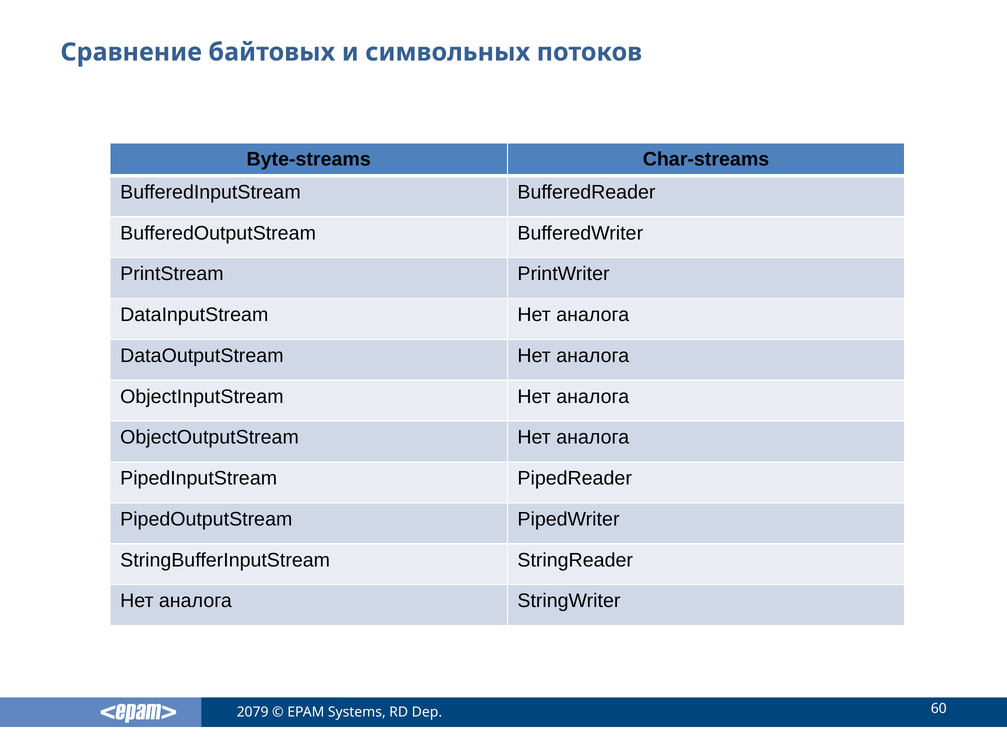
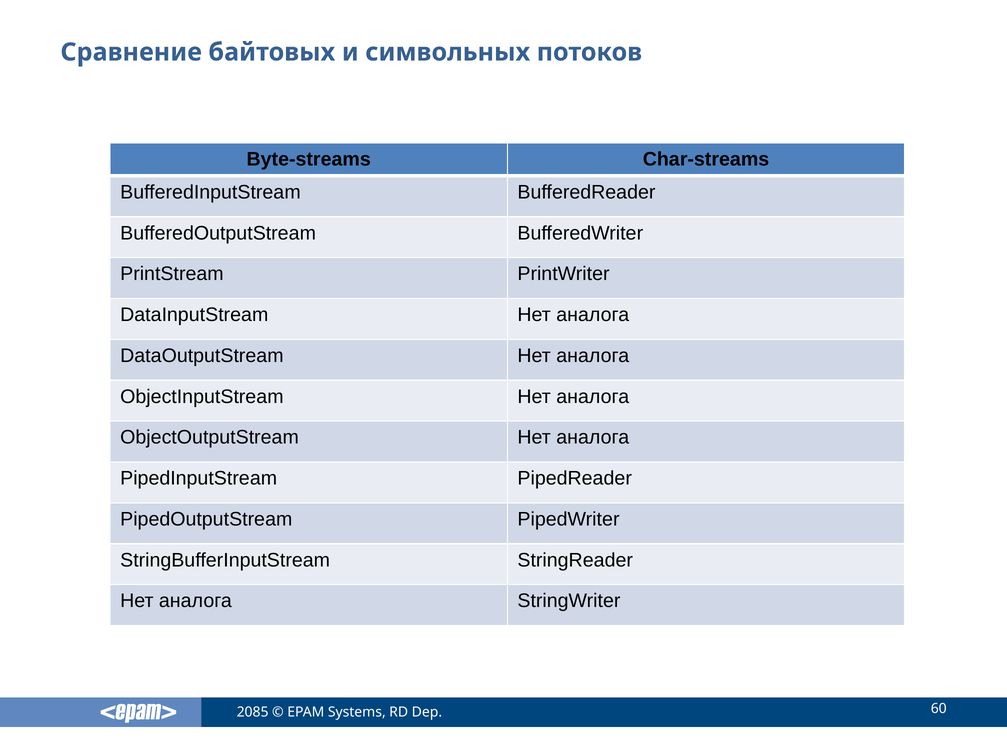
2079: 2079 -> 2085 (253, 711)
